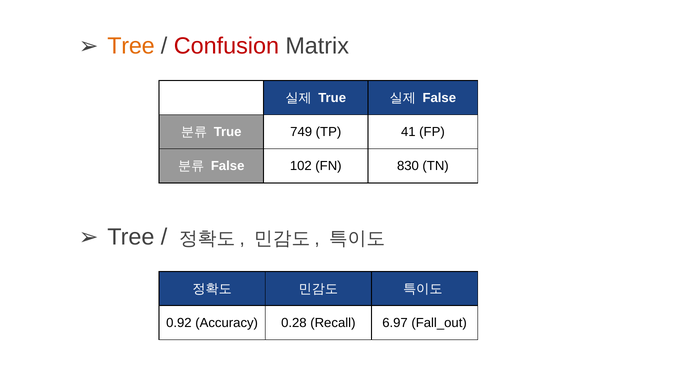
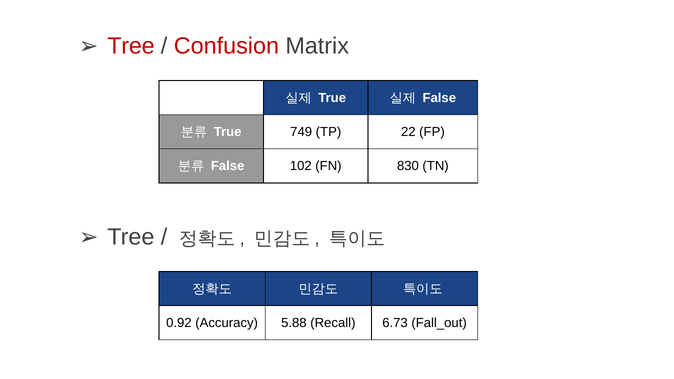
Tree colour: orange -> red (131, 46)
41: 41 -> 22 (408, 132)
0.28: 0.28 -> 5.88 (294, 323)
6.97: 6.97 -> 6.73 (395, 323)
